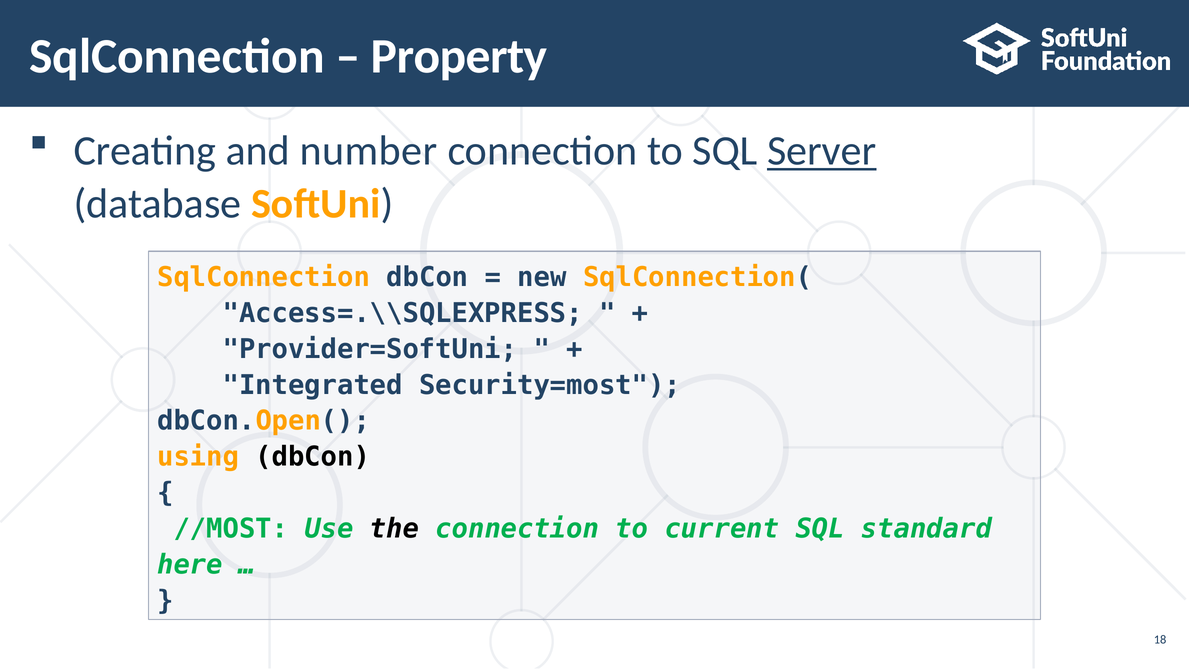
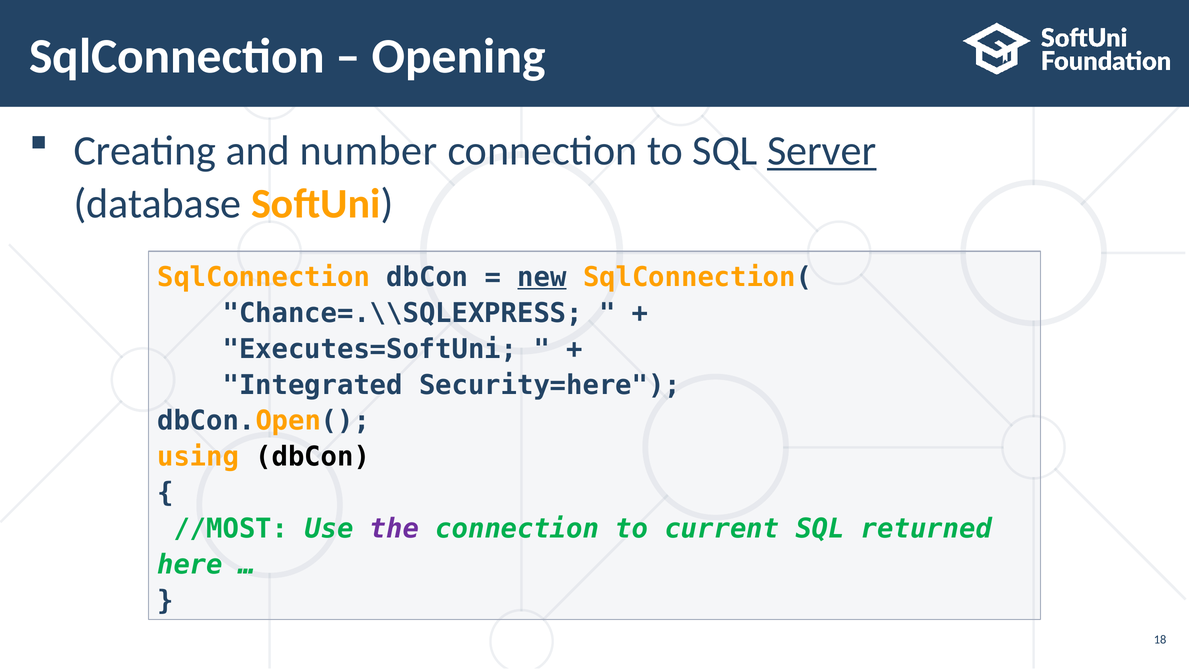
Property: Property -> Opening (459, 56)
new underline: none -> present (542, 277)
Access=.\\SQLEXPRESS: Access=.\\SQLEXPRESS -> Chance=.\\SQLEXPRESS (403, 313)
Provider=SoftUni: Provider=SoftUni -> Executes=SoftUni (370, 349)
Security=most: Security=most -> Security=here (550, 385)
the colour: black -> purple (395, 529)
standard: standard -> returned (926, 529)
